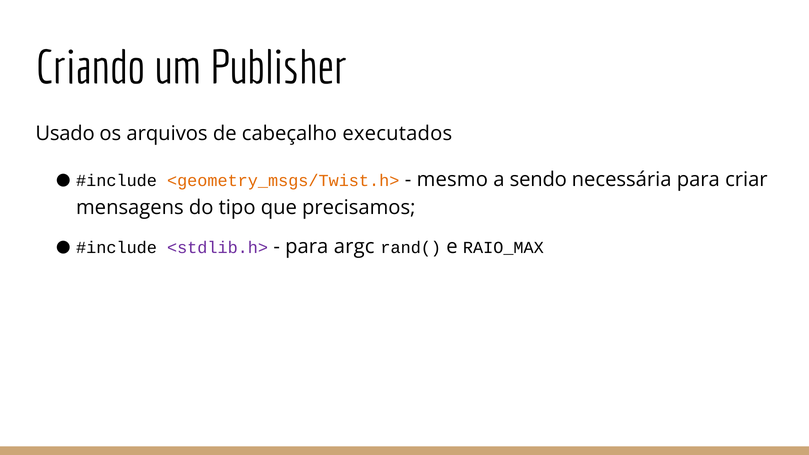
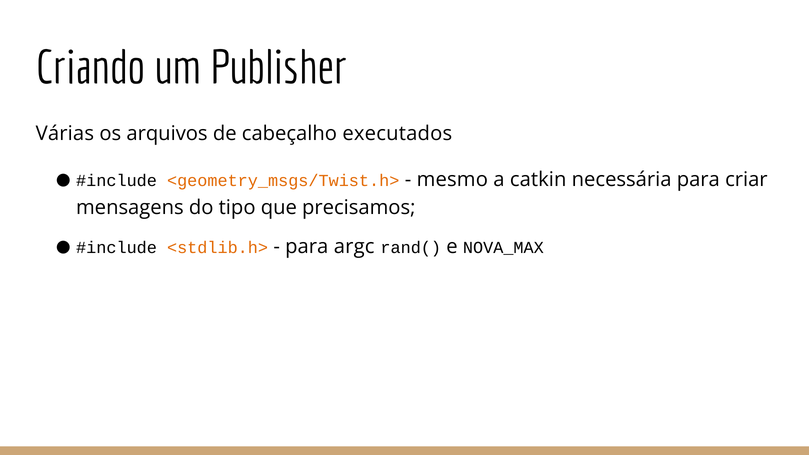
Usado: Usado -> Várias (65, 134)
sendo: sendo -> catkin (538, 180)
<stdlib.h> colour: purple -> orange (218, 248)
RAIO_MAX: RAIO_MAX -> NOVA_MAX (503, 248)
